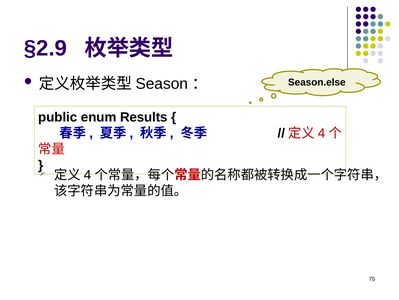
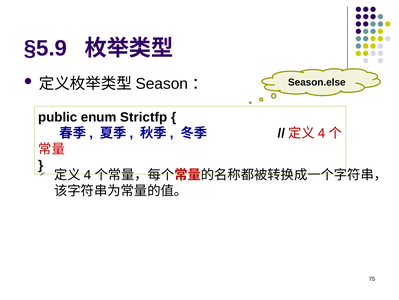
§2.9: §2.9 -> §5.9 (45, 48)
Results: Results -> Strictfp (144, 117)
